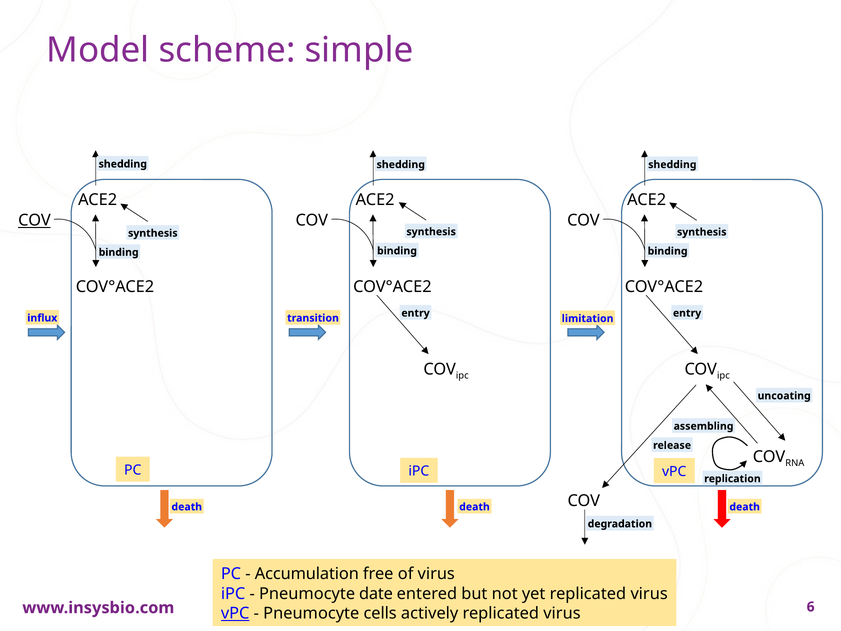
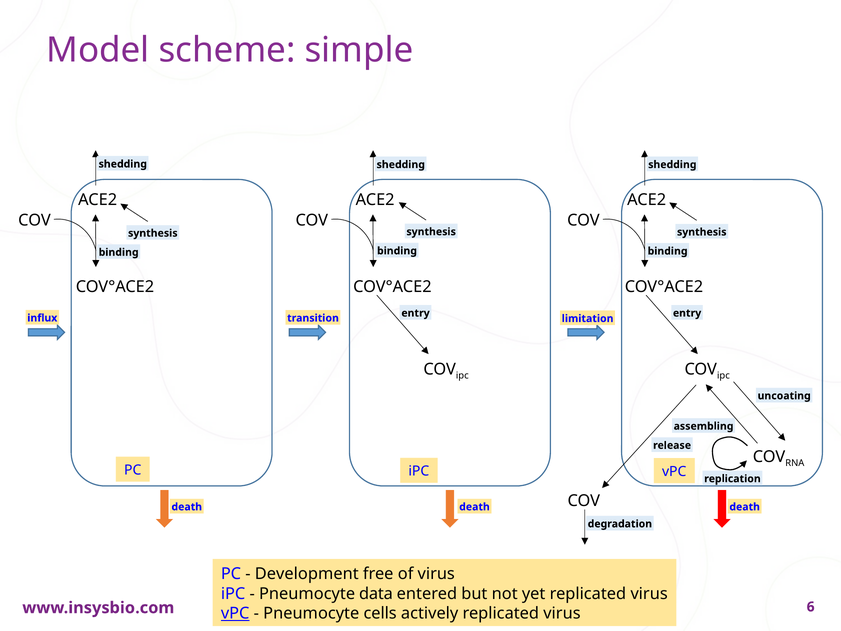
COV underline: present -> none (34, 220)
Accumulation: Accumulation -> Development (307, 574)
date: date -> data (376, 593)
